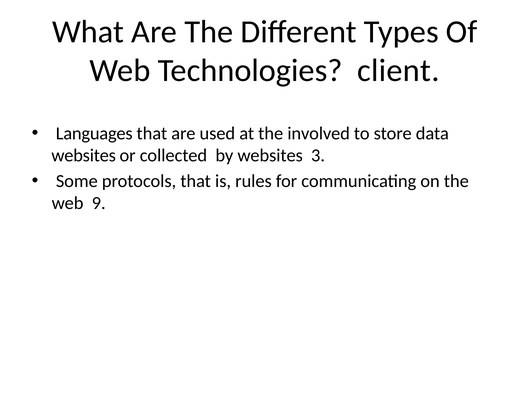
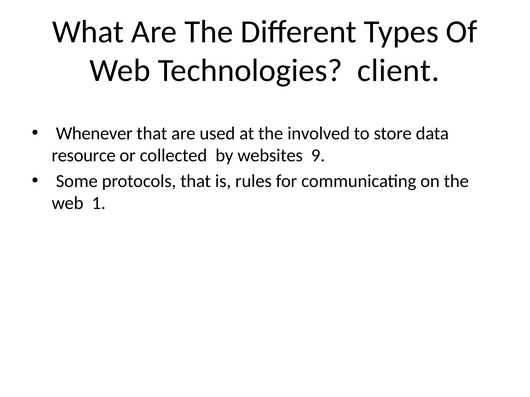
Languages: Languages -> Whenever (94, 133)
websites: websites -> resource (84, 156)
3: 3 -> 9 (318, 156)
9: 9 -> 1 (99, 203)
